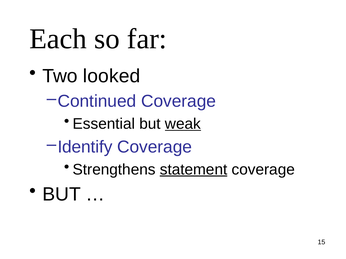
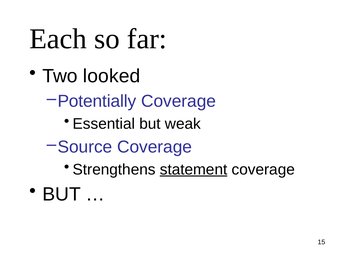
Continued: Continued -> Potentially (97, 101)
weak underline: present -> none (183, 124)
Identify: Identify -> Source (85, 147)
